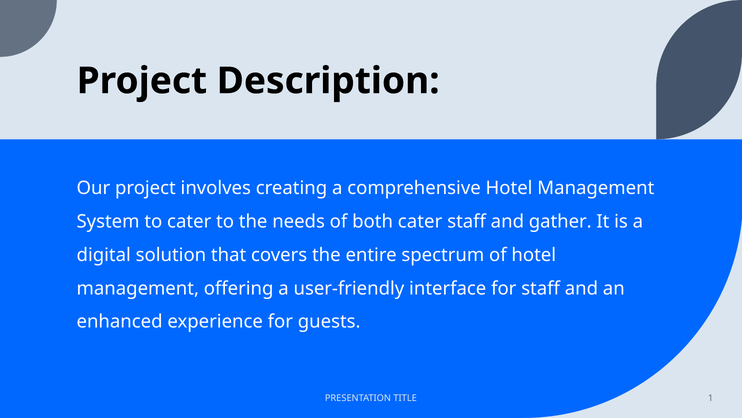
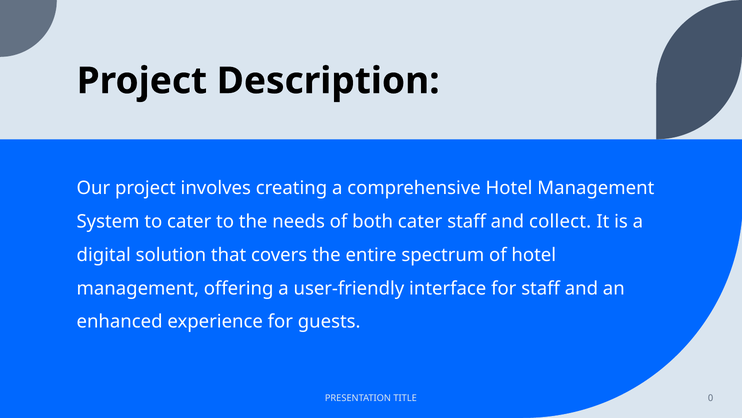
gather: gather -> collect (560, 221)
1: 1 -> 0 (711, 398)
